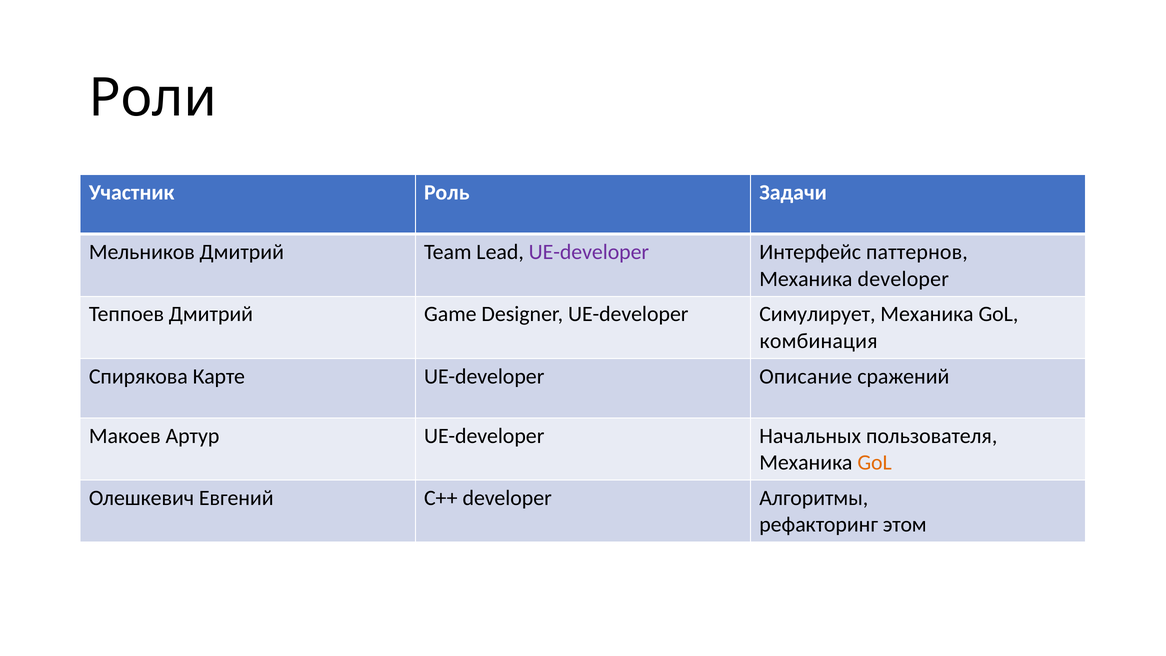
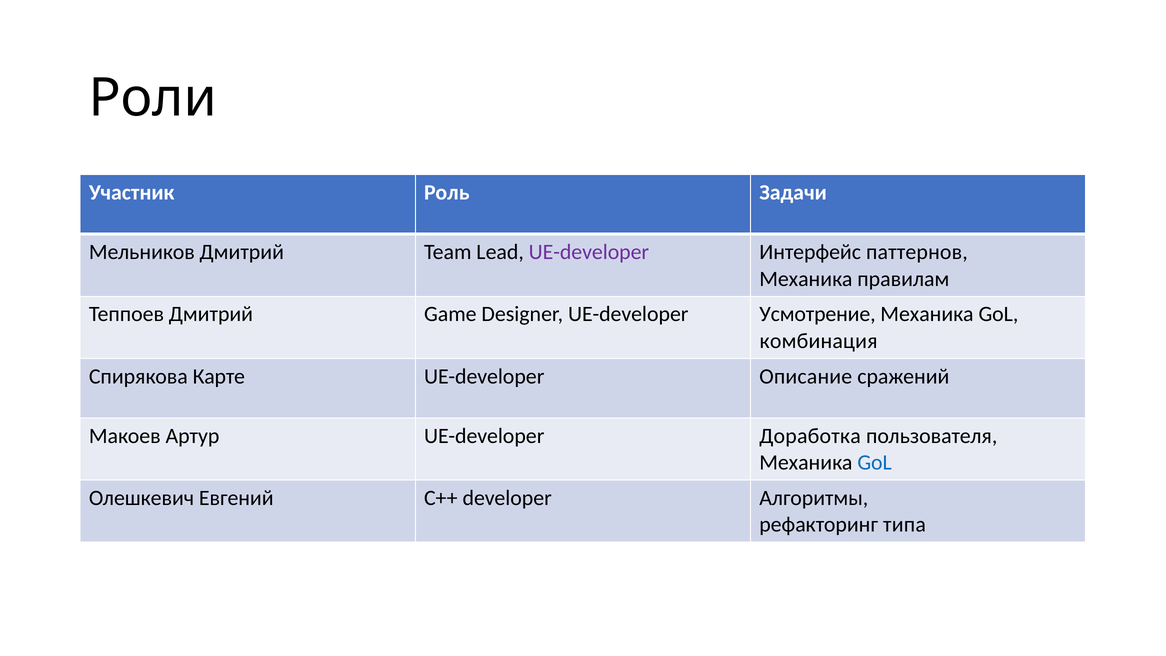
Механика developer: developer -> правилам (903, 279)
Симулирует: Симулирует -> Усмотрение (817, 314)
Начальных: Начальных -> Доработка (810, 436)
GoL colour: orange -> blue (875, 463)
этом: этом -> типа (905, 525)
